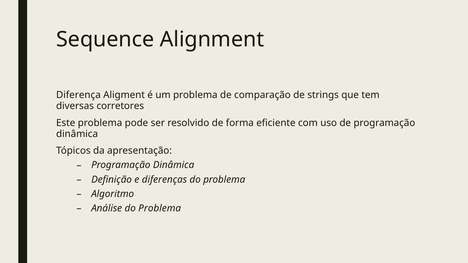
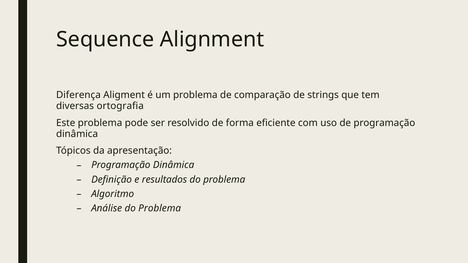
corretores: corretores -> ortografia (120, 106)
diferenças: diferenças -> resultados (164, 180)
